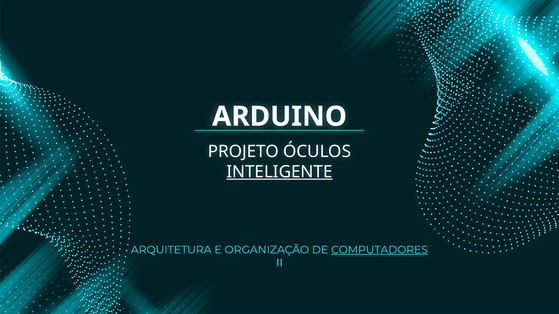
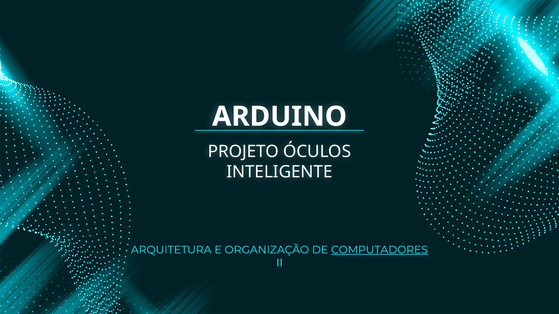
INTELIGENTE underline: present -> none (279, 172)
